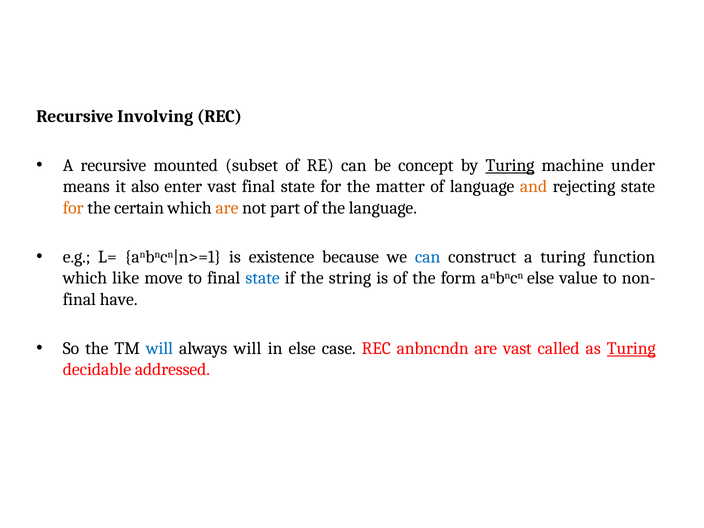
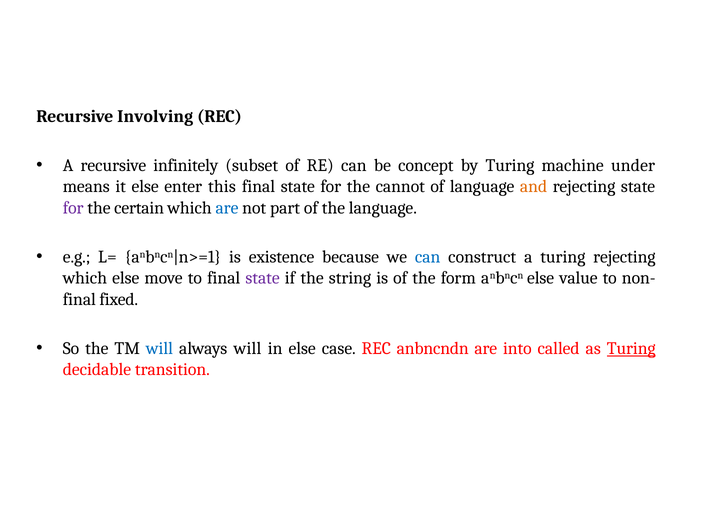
mounted: mounted -> infinitely (186, 166)
Turing underline: present -> none (510, 166)
it also: also -> else (145, 187)
enter vast: vast -> this (222, 187)
matter: matter -> cannot (400, 187)
for colour: orange -> purple (73, 208)
are colour: orange -> blue (227, 208)
turing function: function -> rejecting (624, 257)
which like: like -> else (126, 278)
state colour: blue -> purple (263, 278)
have: have -> fixed (119, 299)
are vast: vast -> into (517, 349)
addressed: addressed -> transition (172, 370)
